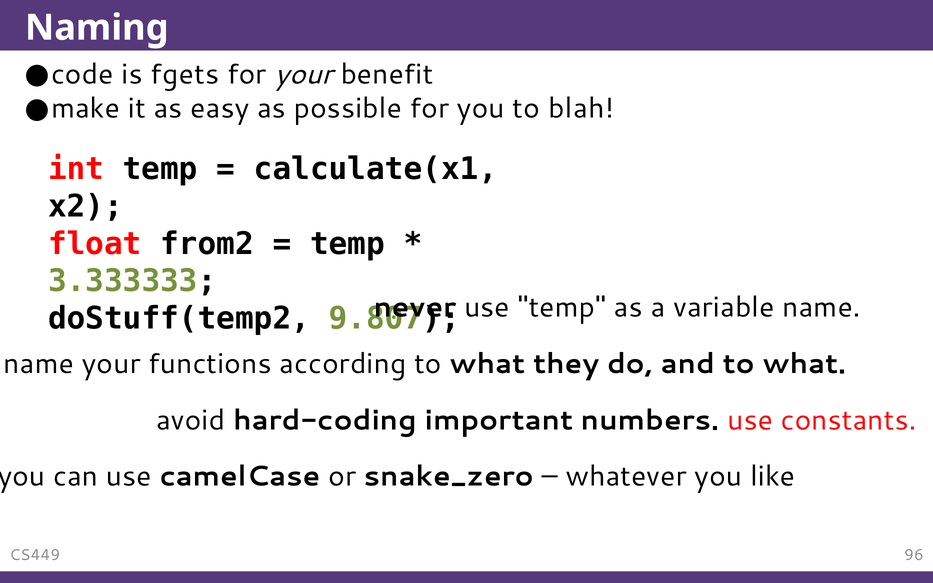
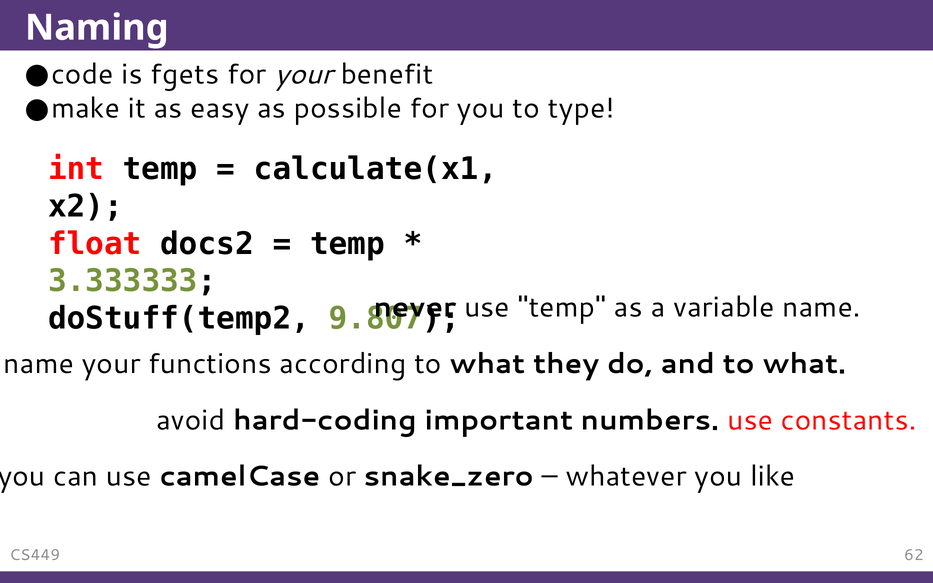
blah: blah -> type (581, 109)
from2: from2 -> docs2 (207, 244)
96: 96 -> 62 (914, 555)
